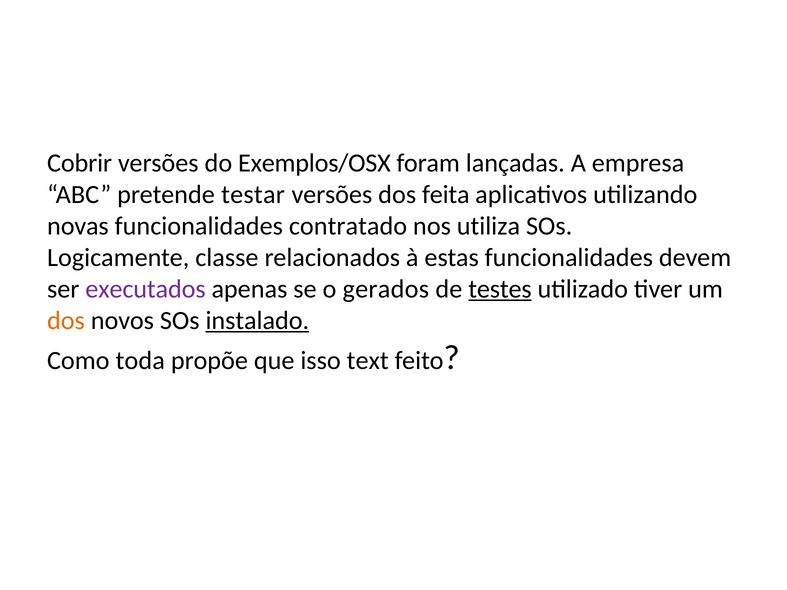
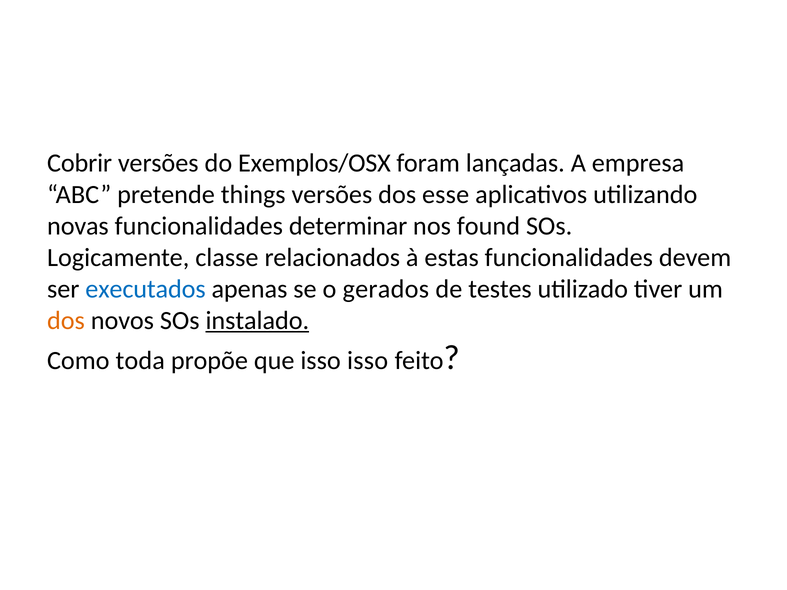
testar: testar -> things (253, 195)
feita: feita -> esse (446, 195)
contratado: contratado -> determinar (348, 226)
utiliza: utiliza -> found (488, 226)
executados colour: purple -> blue (146, 289)
testes underline: present -> none (500, 289)
isso text: text -> isso (368, 361)
